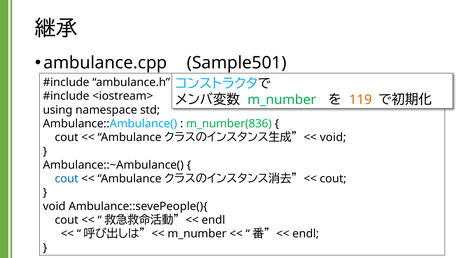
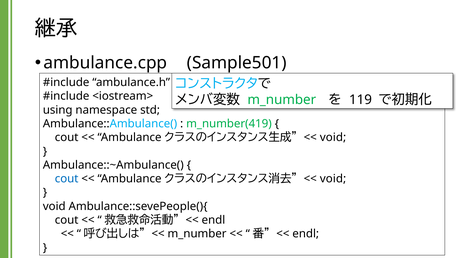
119 colour: orange -> black (361, 100)
m_number(836: m_number(836 -> m_number(419 (229, 124)
cout: cout -> void (333, 179)
